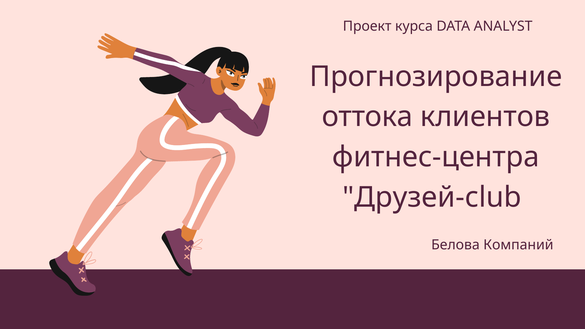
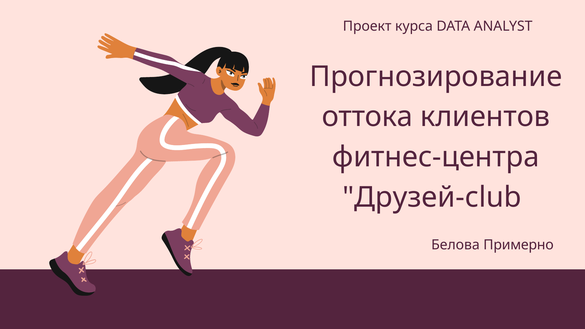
Компаний: Компаний -> Примерно (518, 245)
